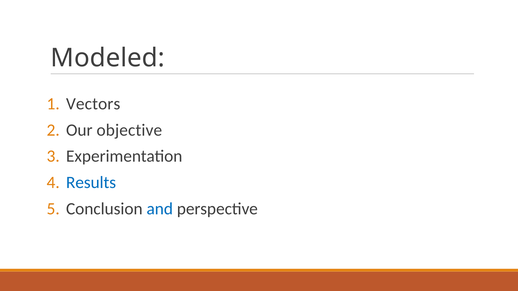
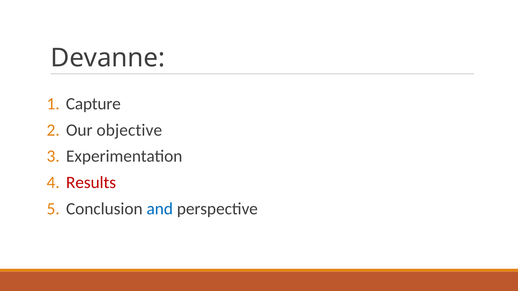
Modeled: Modeled -> Devanne (108, 58)
Vectors: Vectors -> Capture (93, 104)
Results colour: blue -> red (91, 183)
